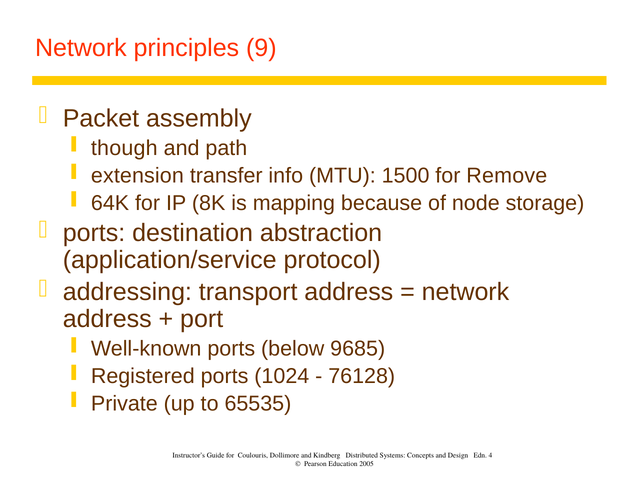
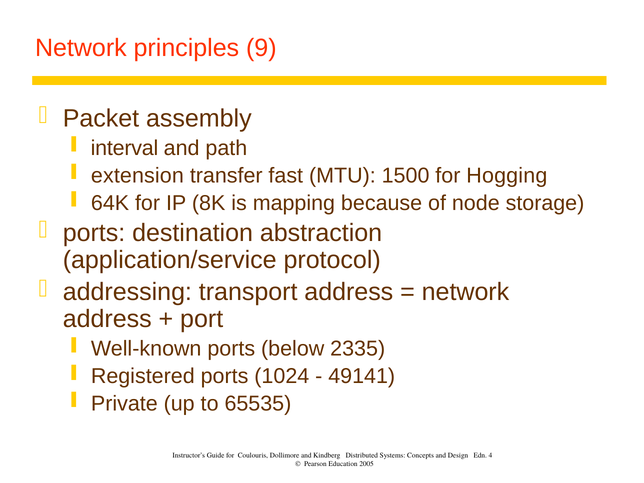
though: though -> interval (124, 148)
info: info -> fast (286, 175)
Remove: Remove -> Hogging (507, 175)
9685: 9685 -> 2335 (358, 349)
76128: 76128 -> 49141 (362, 376)
